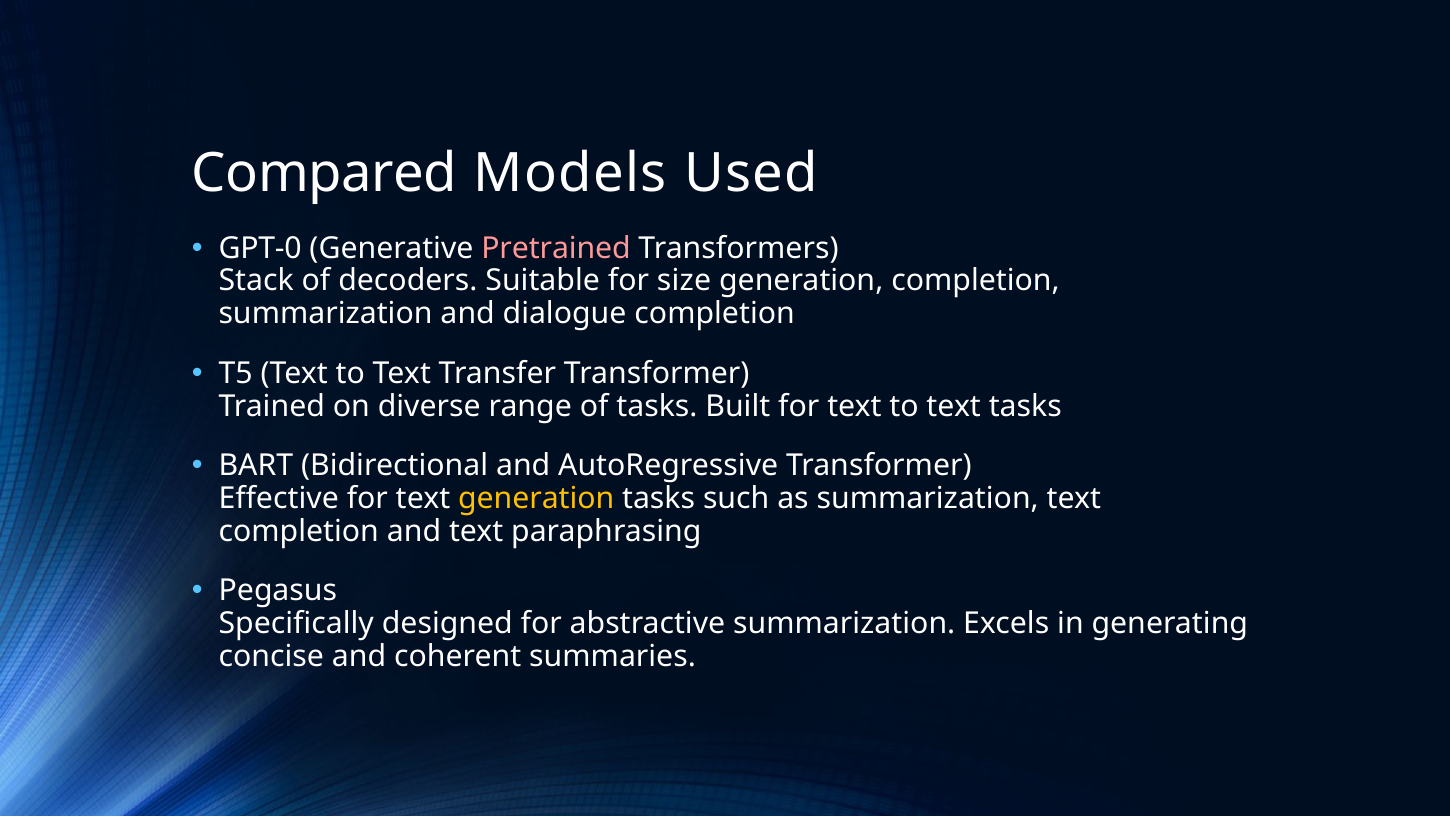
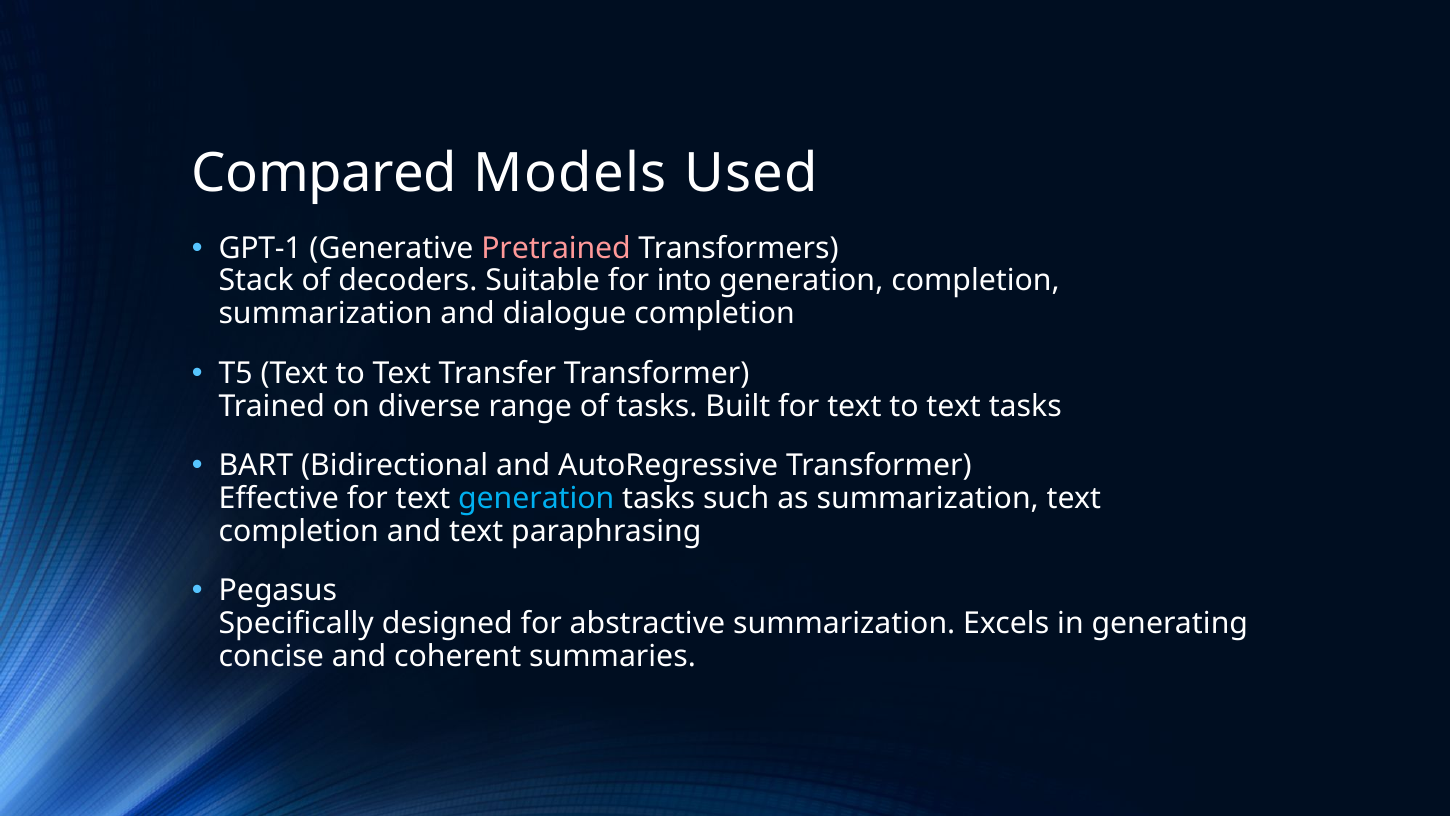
GPT-0: GPT-0 -> GPT-1 (260, 248)
size: size -> into (684, 281)
generation colour: yellow -> light blue (536, 498)
